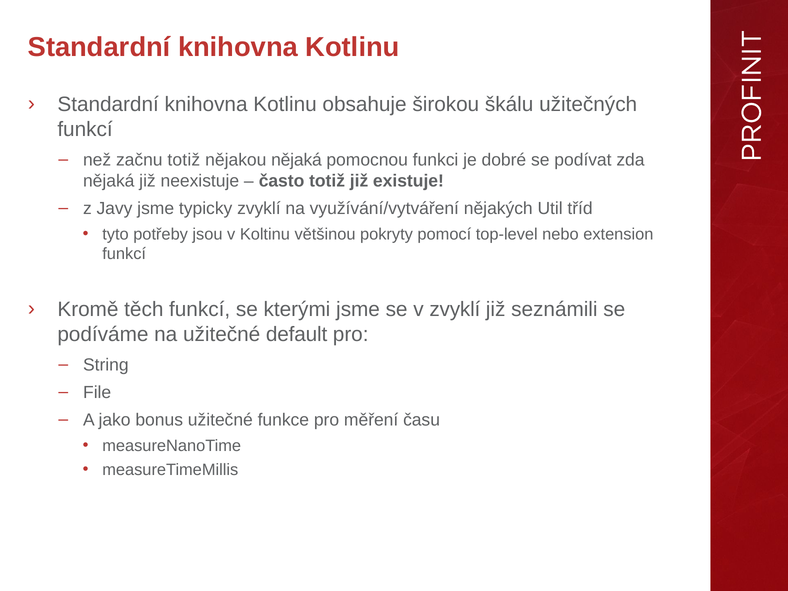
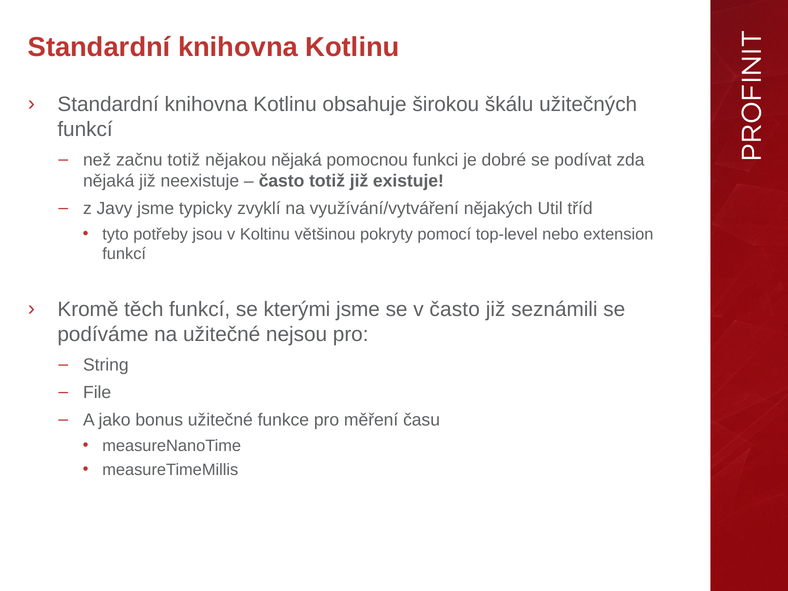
v zvyklí: zvyklí -> často (455, 310)
default: default -> nejsou (297, 334)
